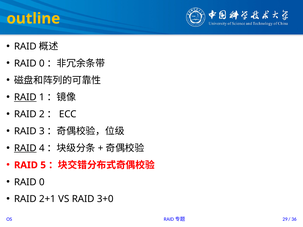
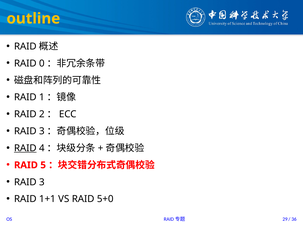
RAID underline: present -> none (25, 97)
0: 0 -> 3 (42, 182)
2+1: 2+1 -> 1+1 (47, 199)
3+0: 3+0 -> 5+0 (105, 199)
